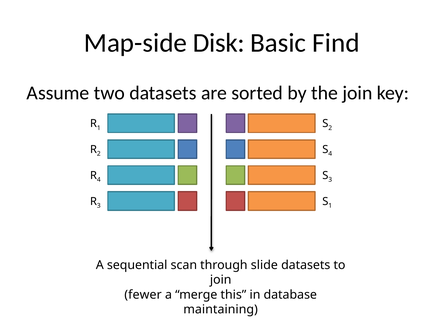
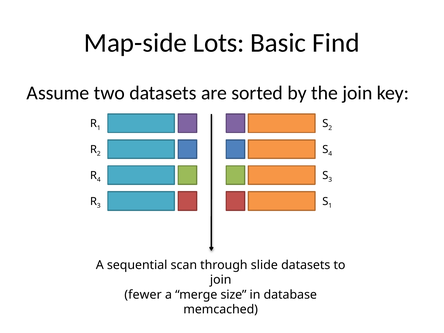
Disk: Disk -> Lots (219, 43)
this: this -> size (234, 295)
maintaining: maintaining -> memcached (221, 310)
